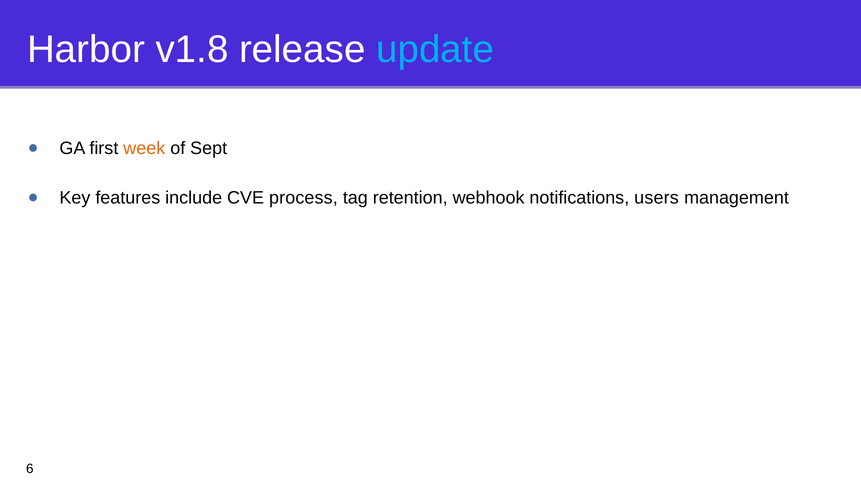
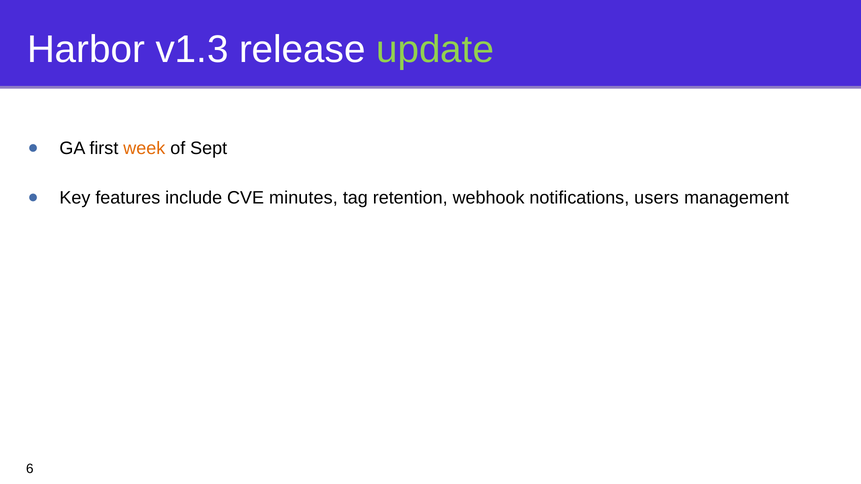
v1.8: v1.8 -> v1.3 (192, 49)
update colour: light blue -> light green (435, 49)
process: process -> minutes (303, 198)
